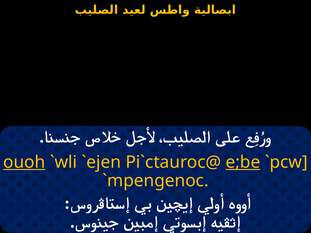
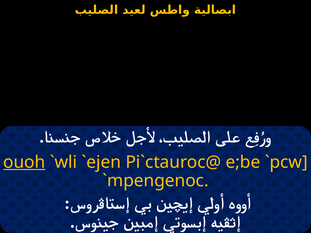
e;be underline: present -> none (243, 162)
